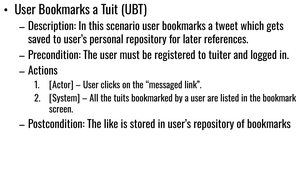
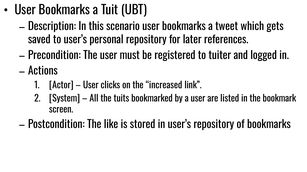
messaged: messaged -> increased (164, 86)
